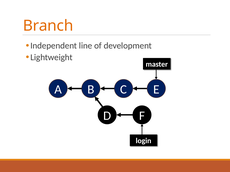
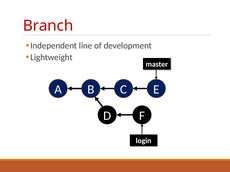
Branch colour: orange -> red (48, 26)
